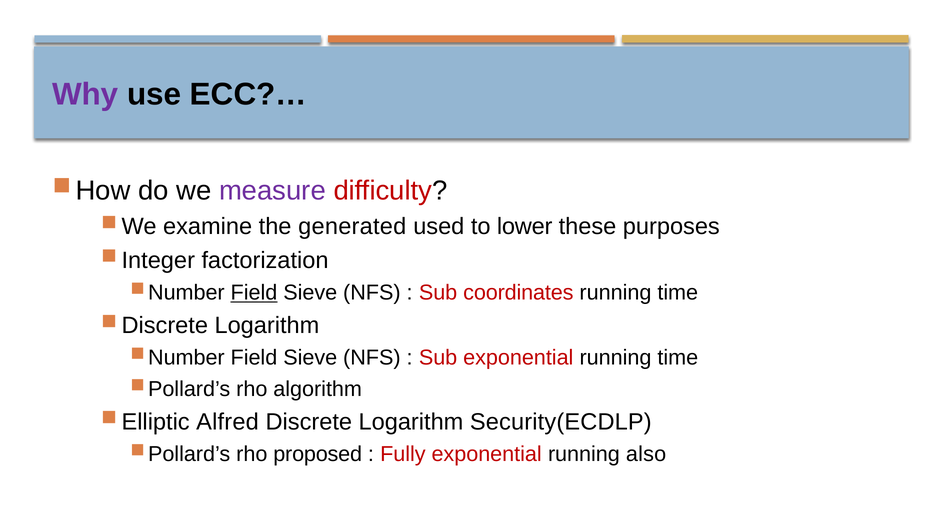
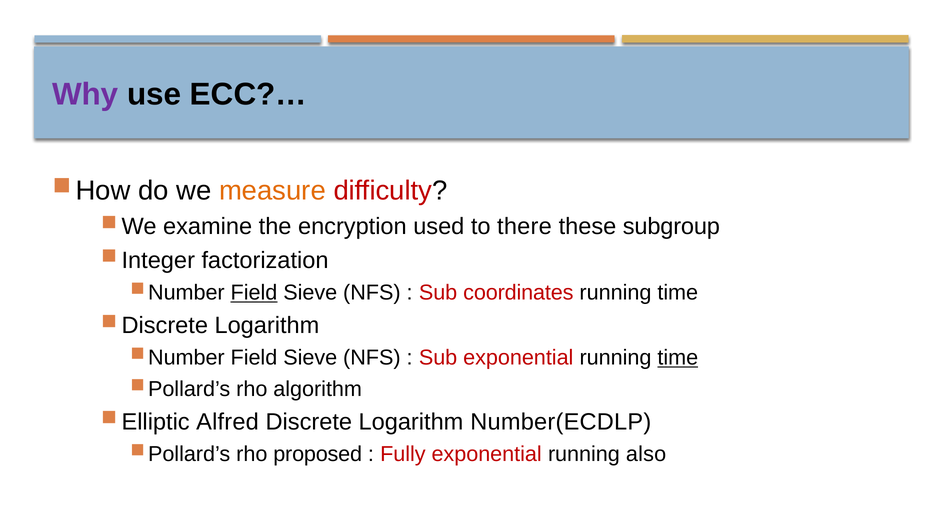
measure colour: purple -> orange (272, 191)
generated: generated -> encryption (352, 227)
lower: lower -> there (524, 227)
purposes: purposes -> subgroup (671, 227)
time underline: none -> present (678, 358)
Security(ECDLP: Security(ECDLP -> Number(ECDLP (561, 422)
